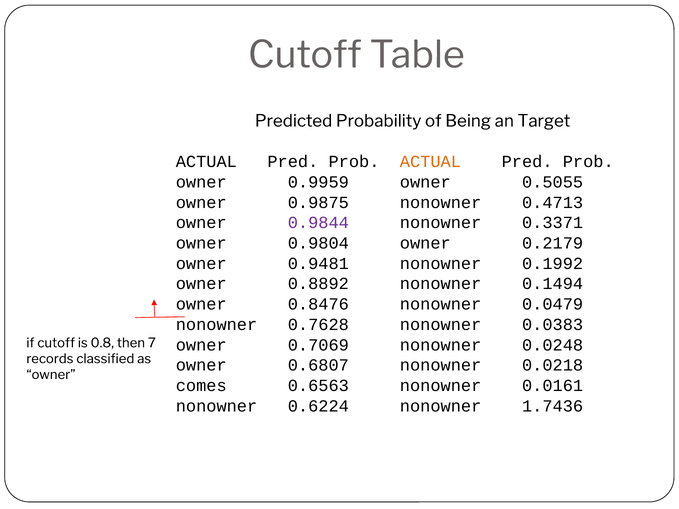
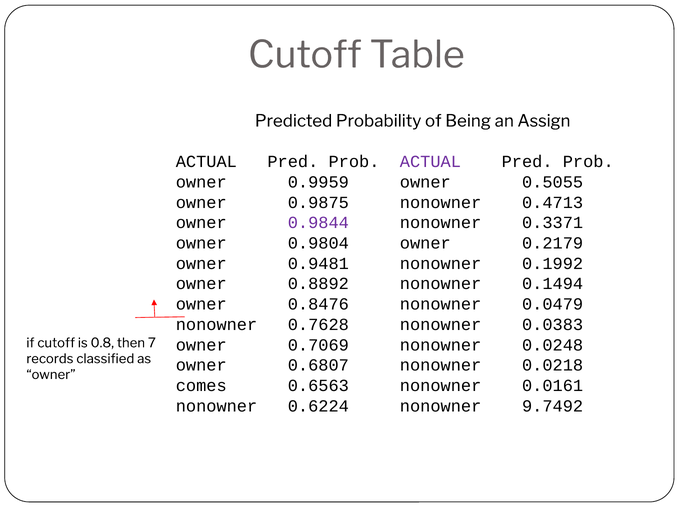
Target: Target -> Assign (544, 121)
ACTUAL colour: orange -> purple (430, 162)
1.7436: 1.7436 -> 9.7492 (553, 406)
